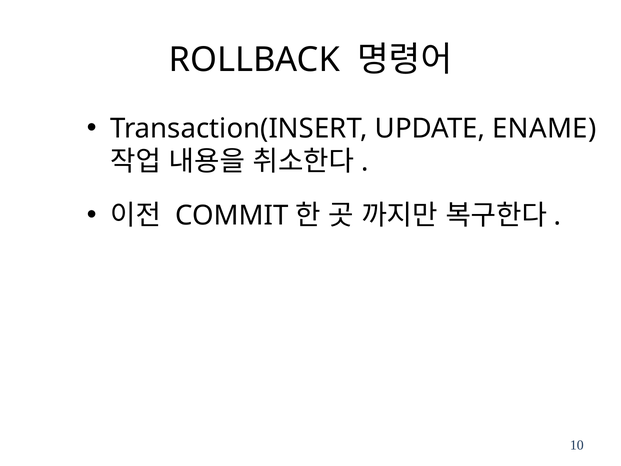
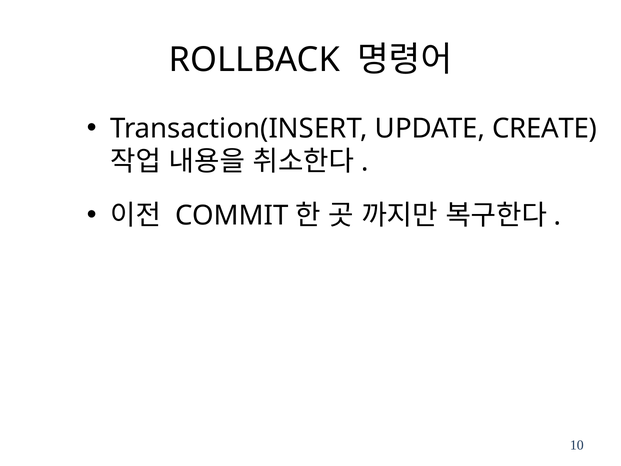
ENAME: ENAME -> CREATE (545, 128)
